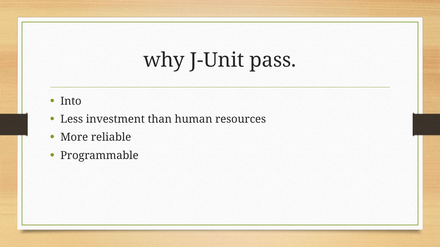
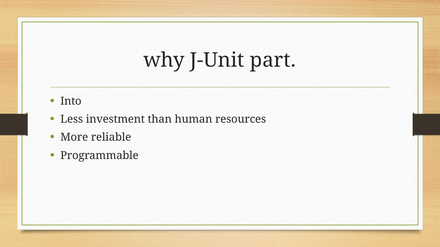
pass: pass -> part (273, 60)
